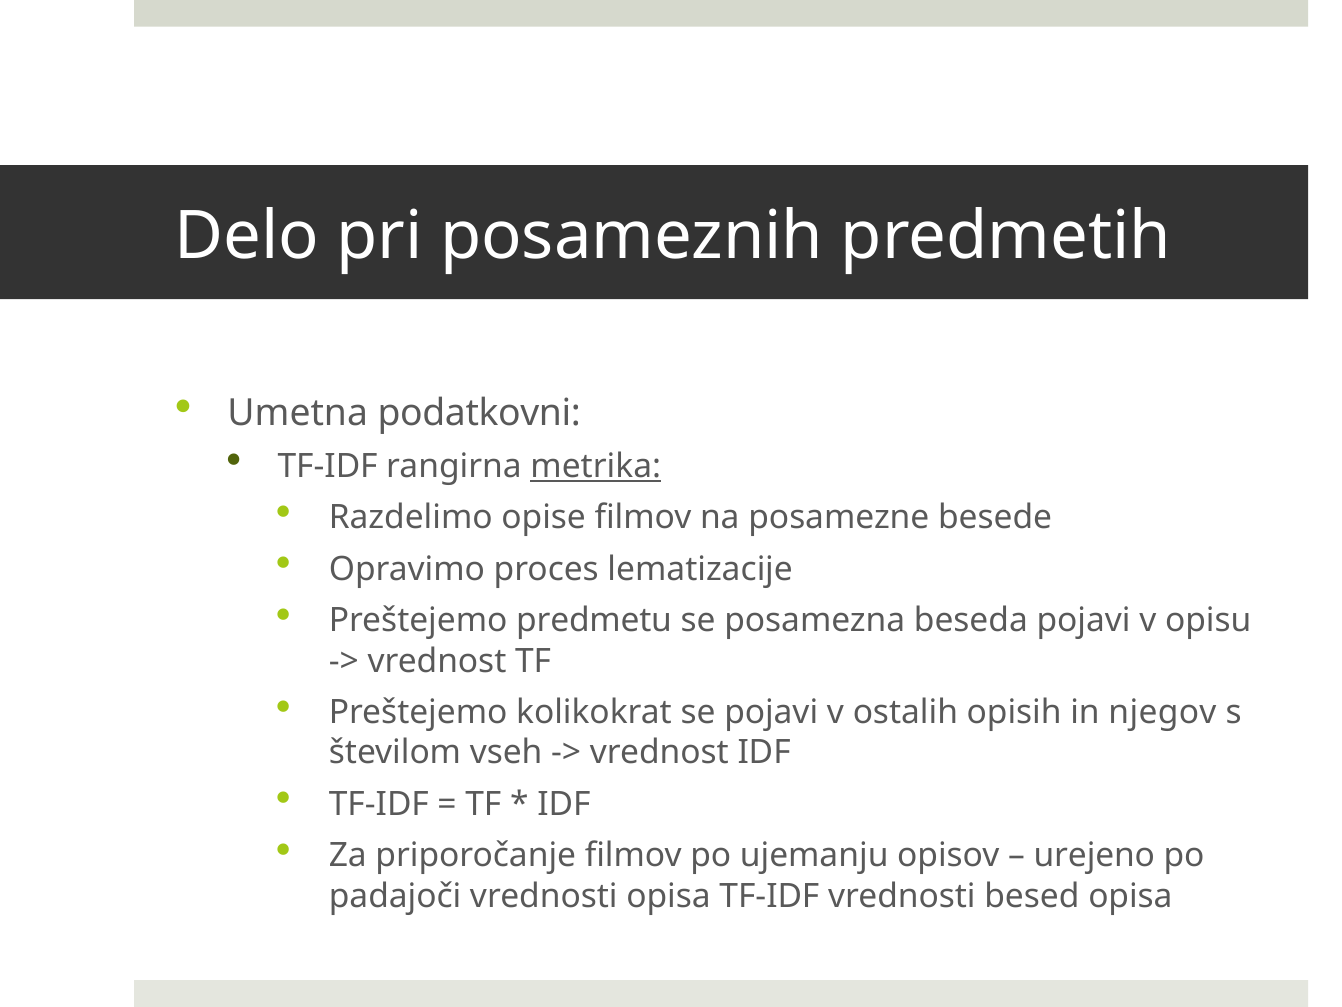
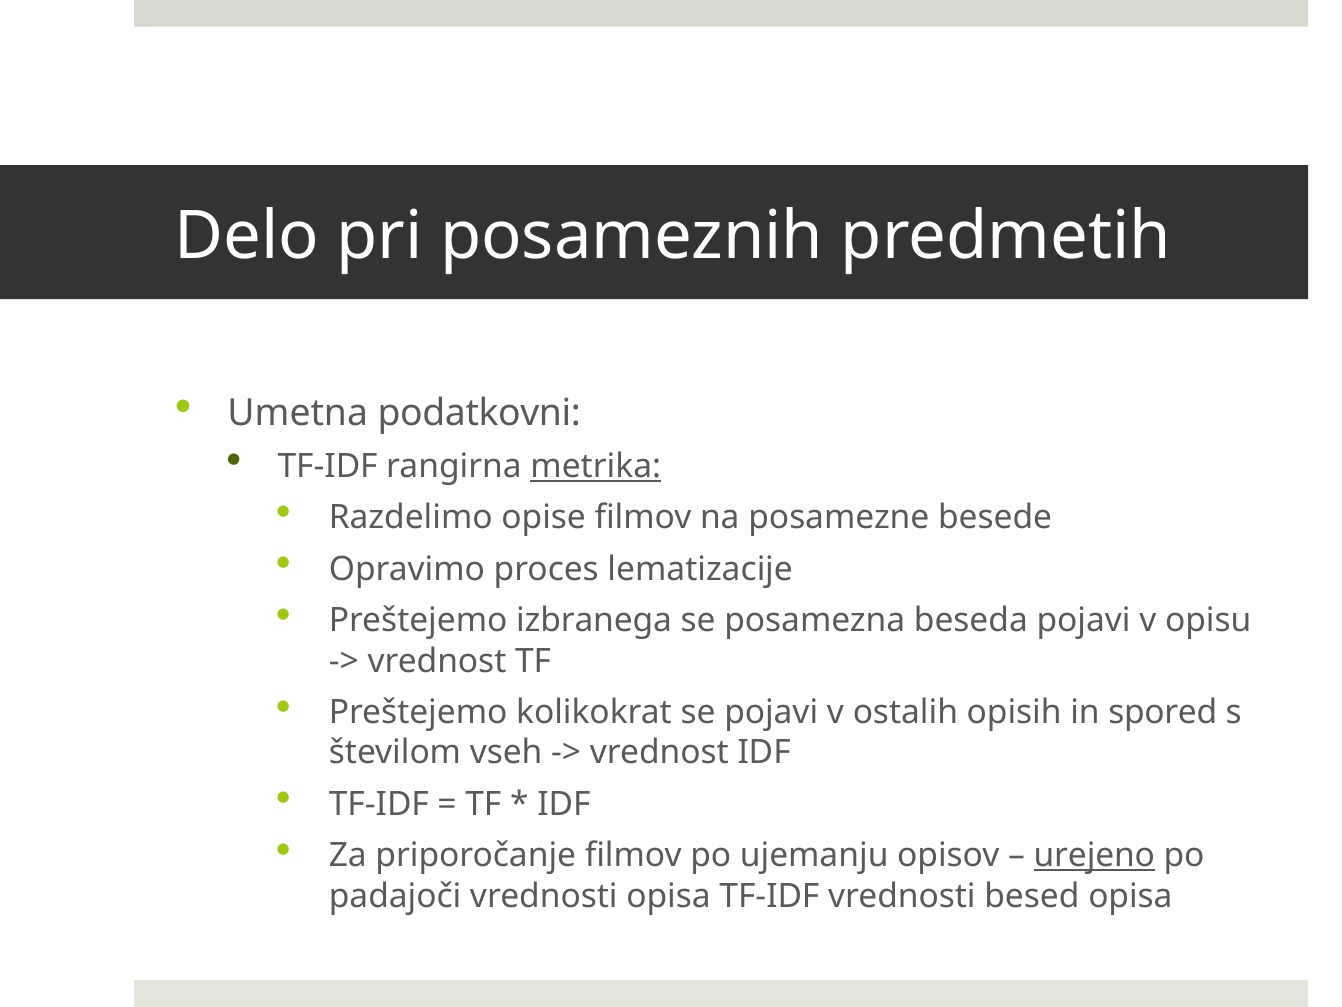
predmetu: predmetu -> izbranega (594, 621)
njegov: njegov -> spored (1163, 712)
urejeno underline: none -> present (1094, 855)
